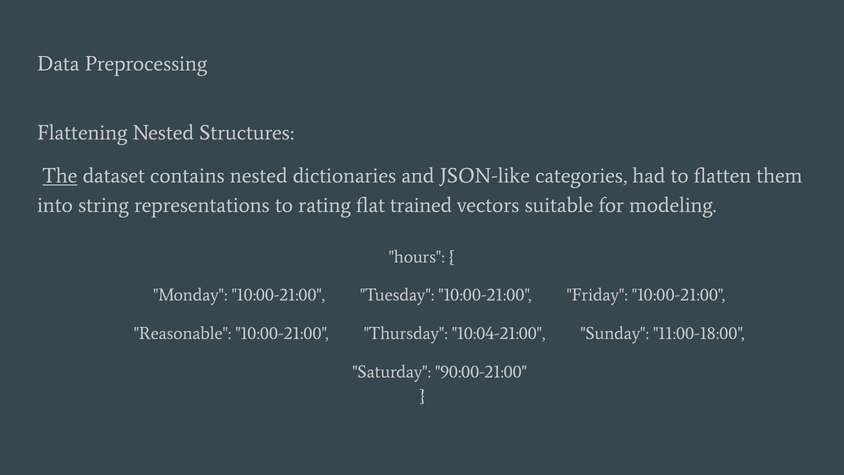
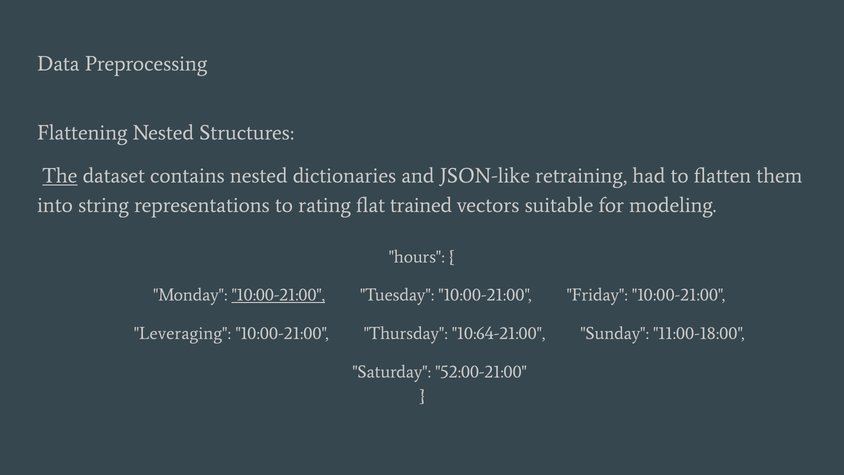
categories: categories -> retraining (581, 176)
10:00-21:00 underline: none -> present (278, 295)
Reasonable: Reasonable -> Leveraging (182, 333)
10:04-21:00: 10:04-21:00 -> 10:64-21:00 (499, 333)
90:00-21:00: 90:00-21:00 -> 52:00-21:00 (481, 372)
